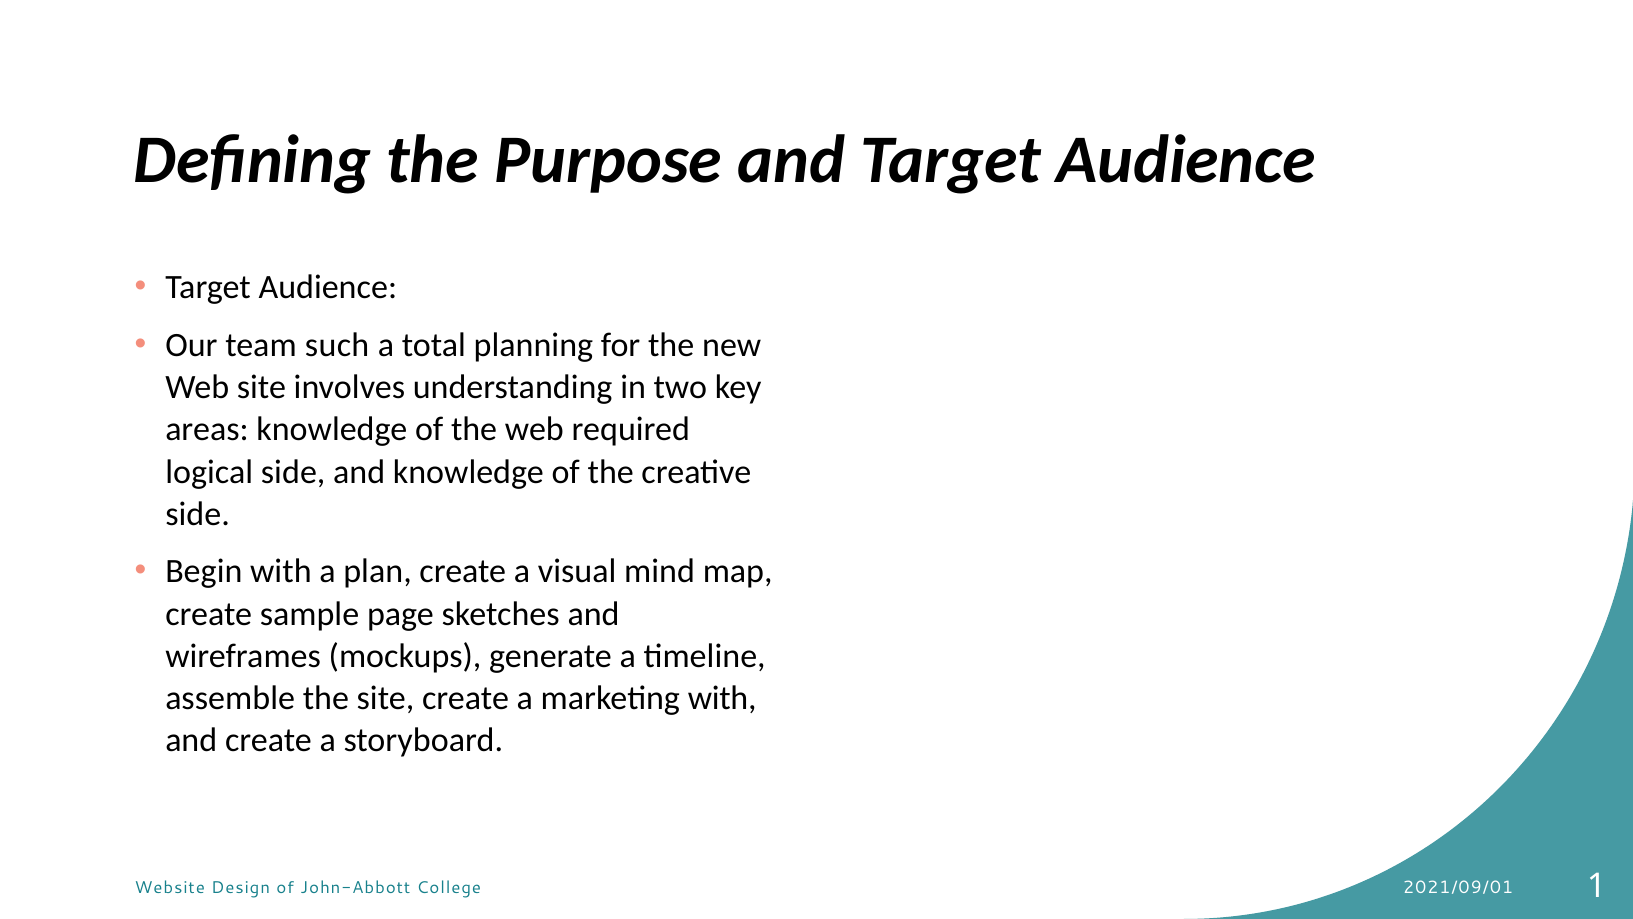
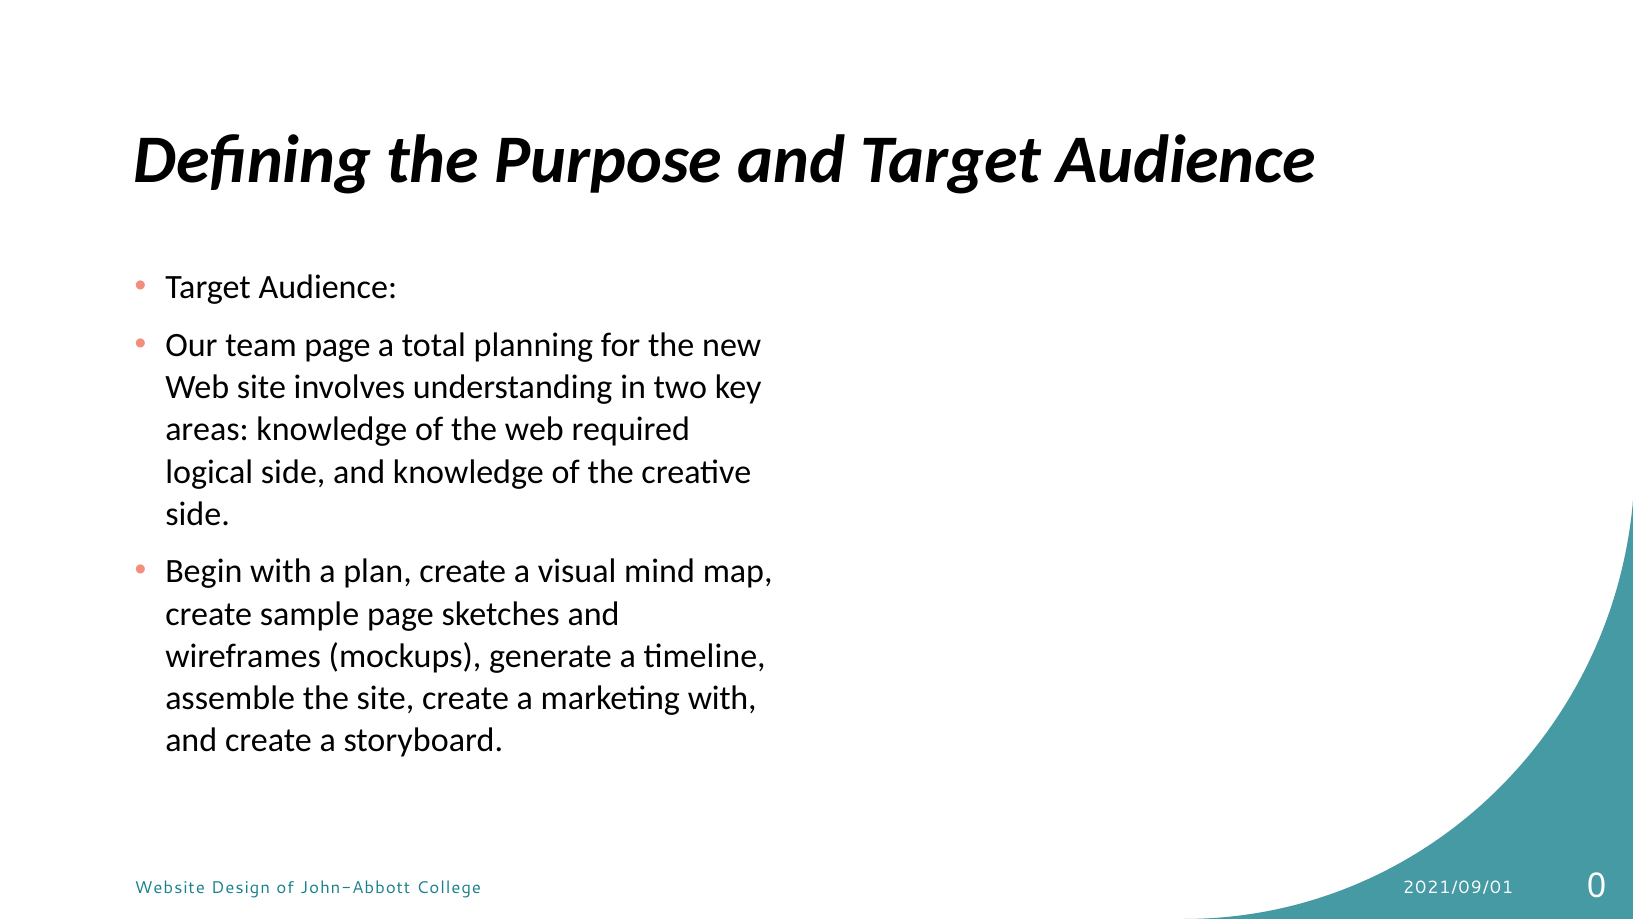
team such: such -> page (337, 345)
1: 1 -> 0 (1597, 886)
